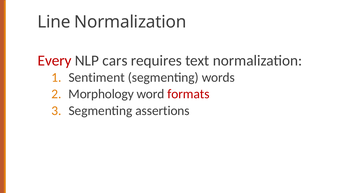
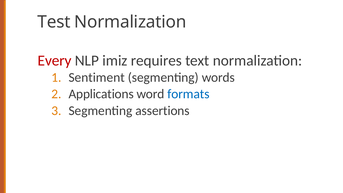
Line: Line -> Test (54, 22)
cars: cars -> imiz (115, 61)
Morphology: Morphology -> Applications (101, 94)
formats colour: red -> blue (188, 94)
